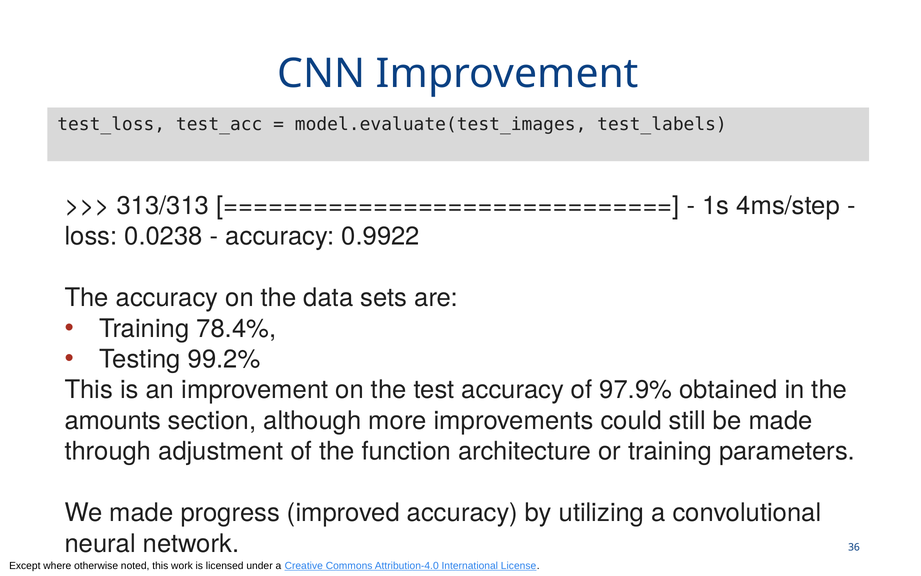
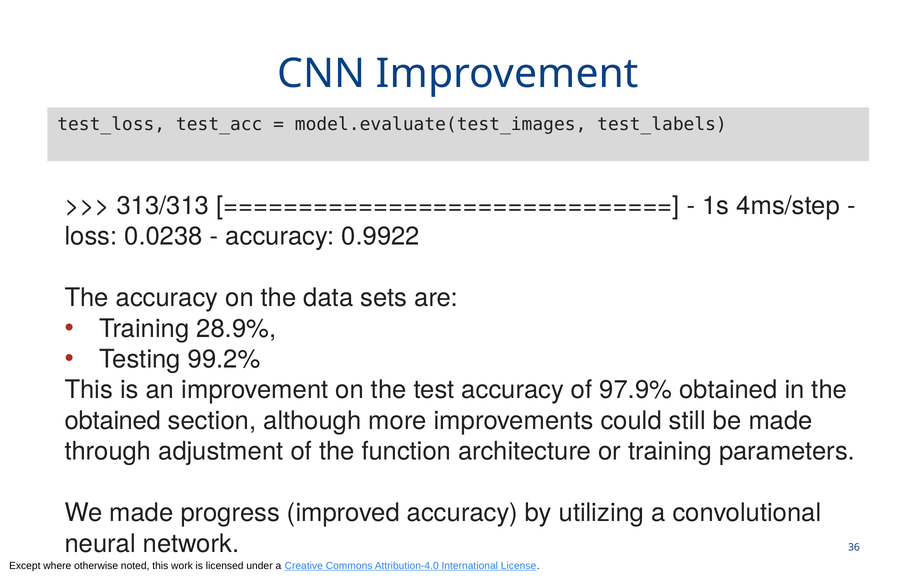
78.4%: 78.4% -> 28.9% (236, 328)
amounts: amounts -> obtained (113, 420)
